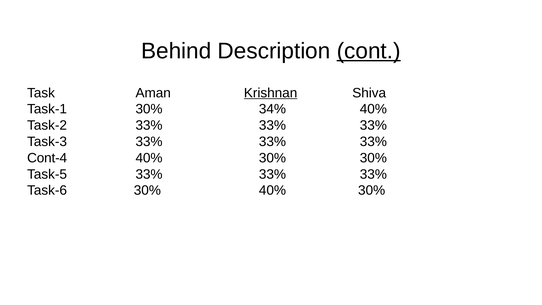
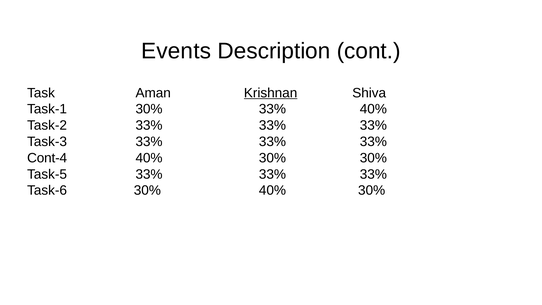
Behind: Behind -> Events (176, 51)
cont underline: present -> none (369, 51)
30% 34%: 34% -> 33% (272, 109)
